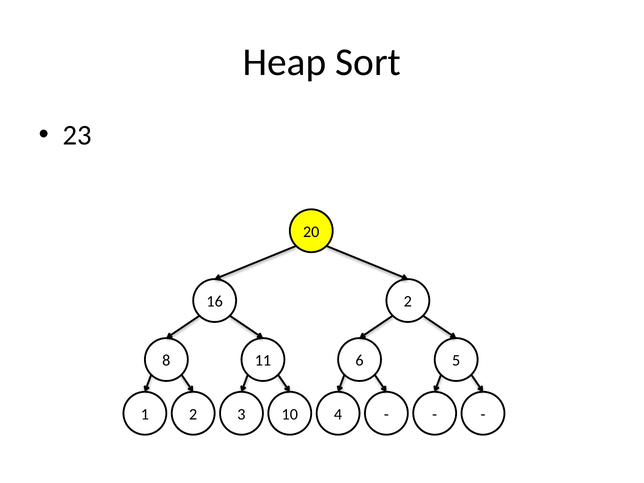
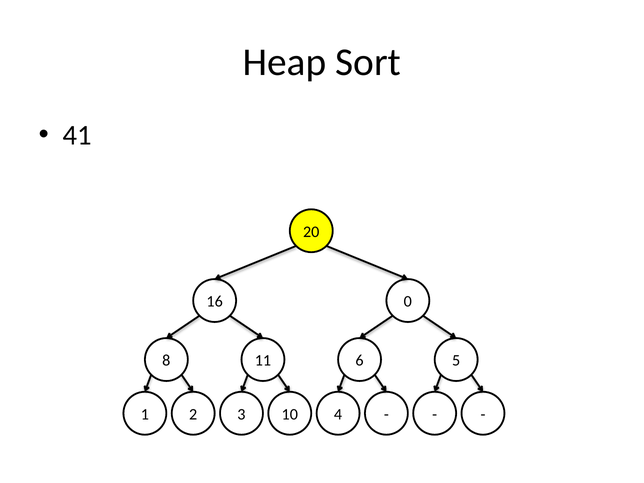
23: 23 -> 41 (77, 135)
16 2: 2 -> 0 (408, 302)
